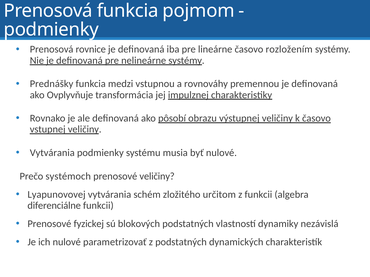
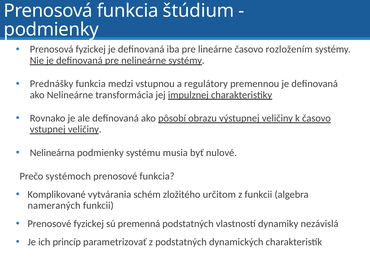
pojmom: pojmom -> štúdium (198, 11)
Prenosová rovnice: rovnice -> fyzickej (91, 49)
rovnováhy: rovnováhy -> regulátory (206, 84)
ako Ovplyvňuje: Ovplyvňuje -> Nelineárne (70, 95)
Vytvárania: Vytvárania -> Nelineárna (52, 153)
prenosové veličiny: veličiny -> funkcia (157, 176)
Lyapunovovej: Lyapunovovej -> Komplikované (57, 195)
diferenciálne: diferenciálne -> nameraných (54, 206)
blokových: blokových -> premenná (139, 224)
ich nulové: nulové -> princíp (67, 242)
